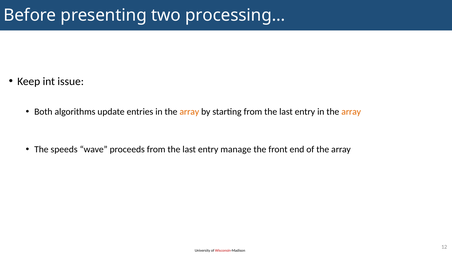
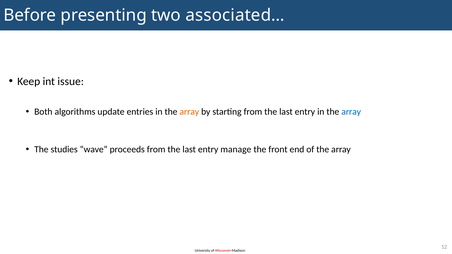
processing…: processing… -> associated… (235, 15)
array colour: orange -> blue (351, 112)
speeds: speeds -> studies (64, 149)
